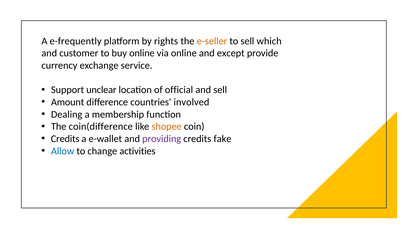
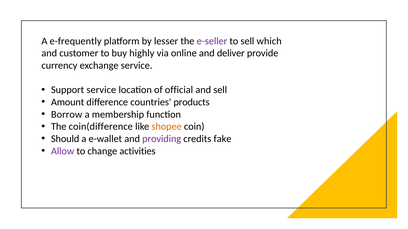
rights: rights -> lesser (166, 41)
e-seller colour: orange -> purple (212, 41)
buy online: online -> highly (142, 53)
except: except -> deliver (231, 53)
Support unclear: unclear -> service (101, 90)
involved: involved -> products (192, 102)
Dealing: Dealing -> Borrow (67, 115)
Credits: Credits -> Should (65, 139)
Allow colour: blue -> purple (63, 151)
